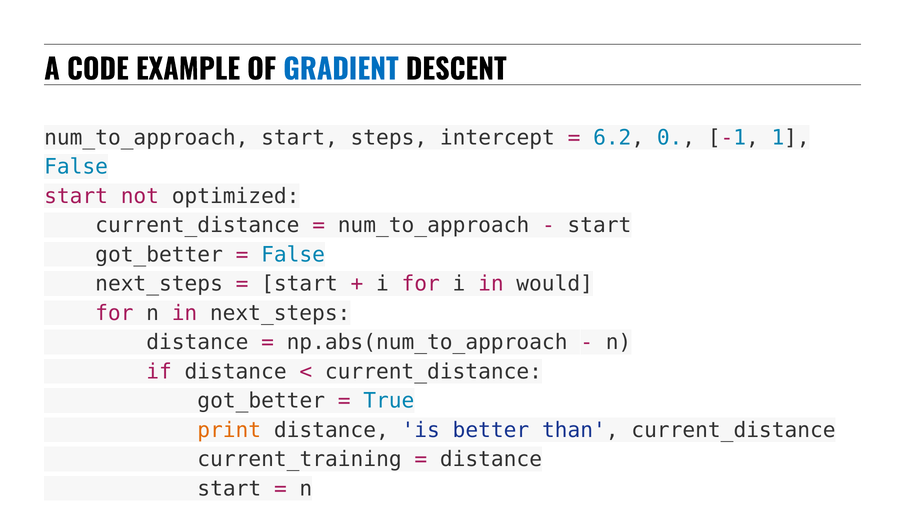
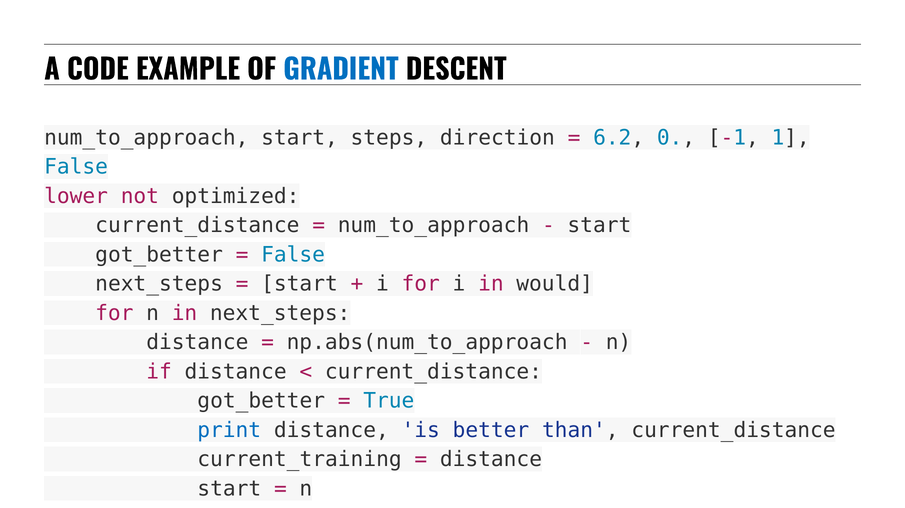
intercept: intercept -> direction (497, 138)
start: start -> lower (76, 196)
print colour: orange -> blue (229, 430)
